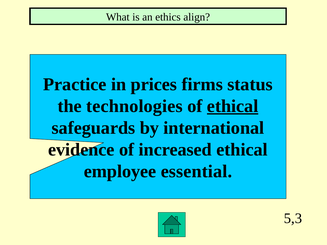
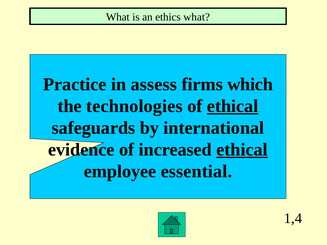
ethics align: align -> what (197, 17)
prices: prices -> assess (154, 84)
status: status -> which (250, 84)
ethical underline: none -> present (242, 150)
5,3: 5,3 -> 1,4 (293, 218)
